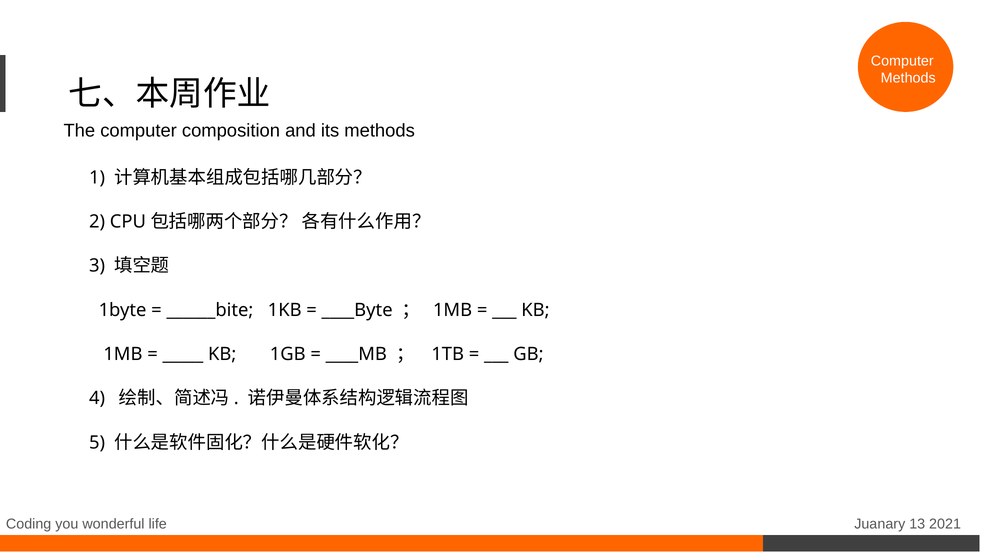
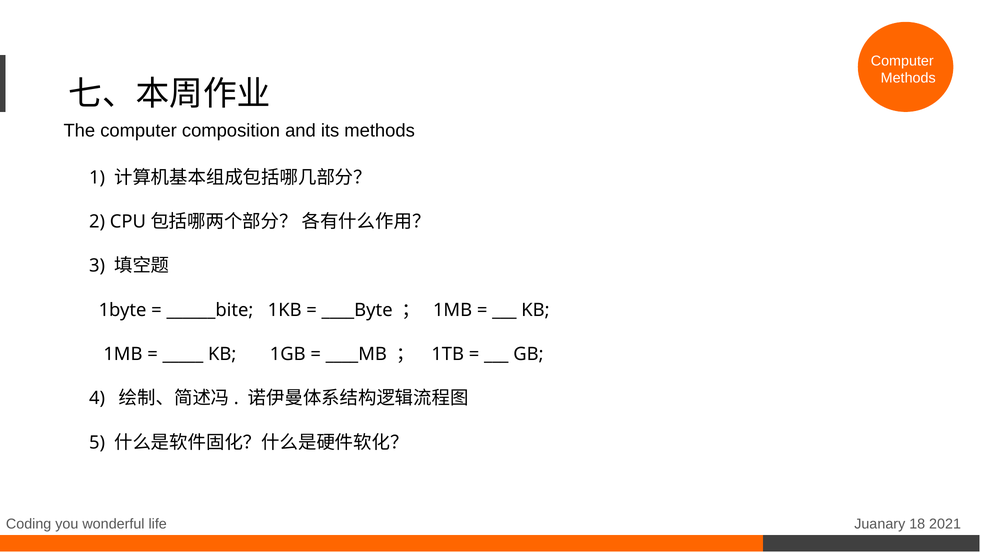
13: 13 -> 18 (917, 524)
